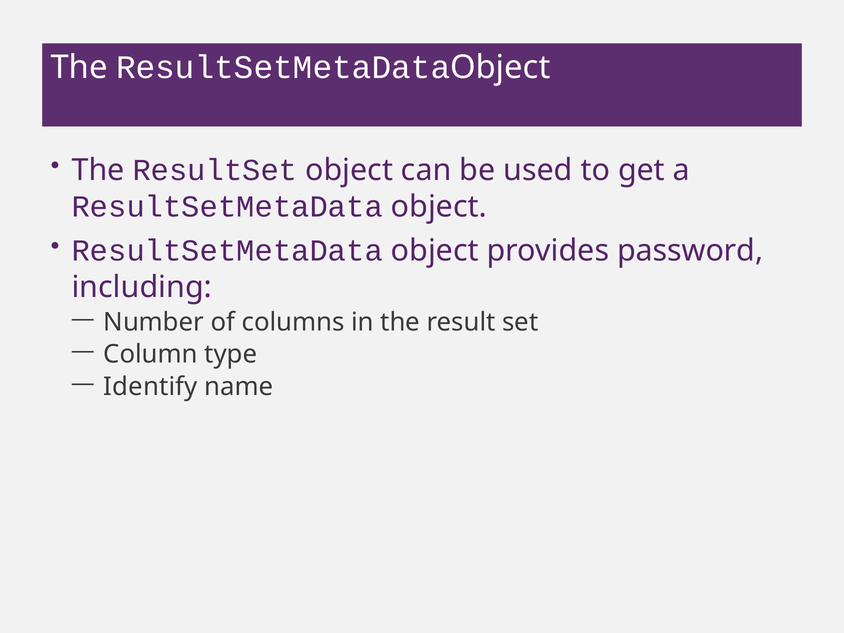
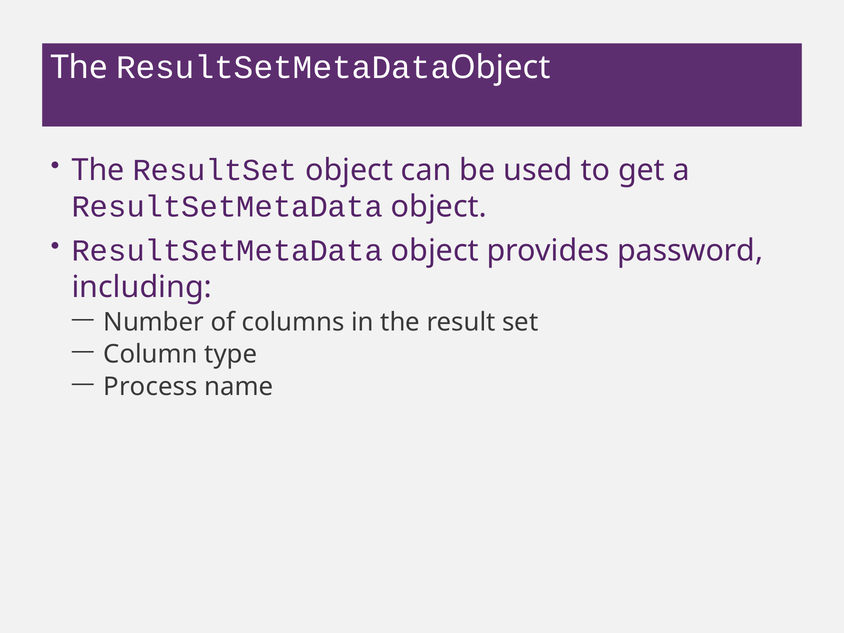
Identify: Identify -> Process (151, 387)
